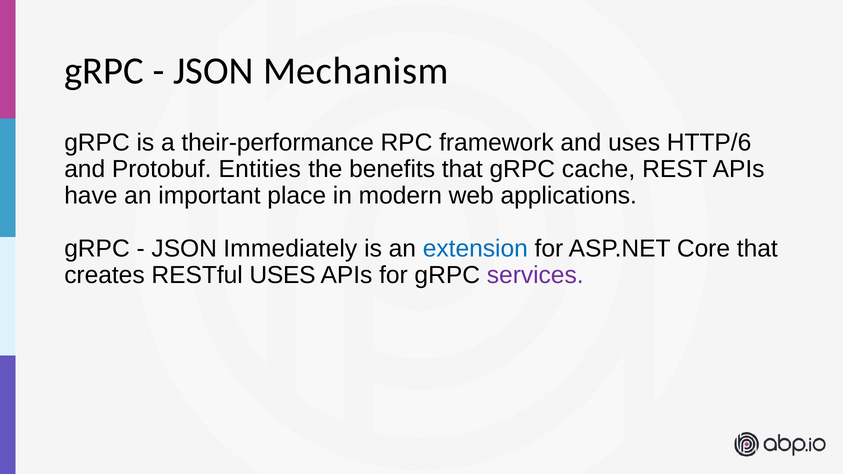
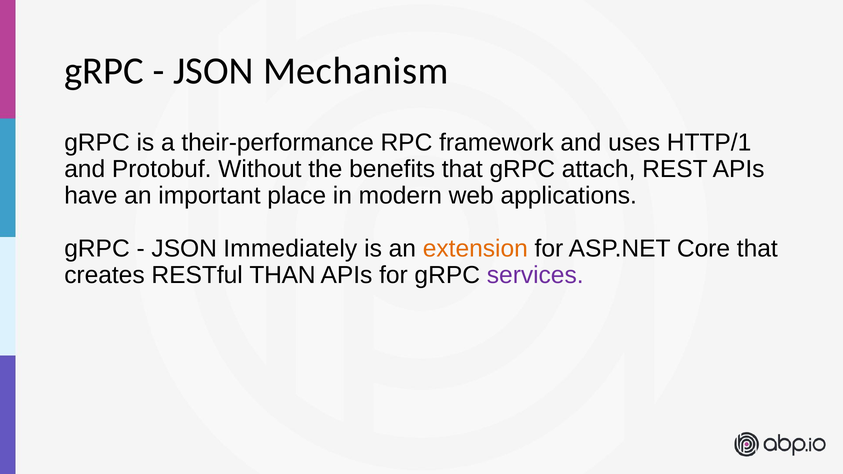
HTTP/6: HTTP/6 -> HTTP/1 (709, 142)
Entities: Entities -> Without (260, 169)
cache: cache -> attach (599, 169)
extension colour: blue -> orange (475, 248)
RESTful USES: USES -> THAN (282, 275)
